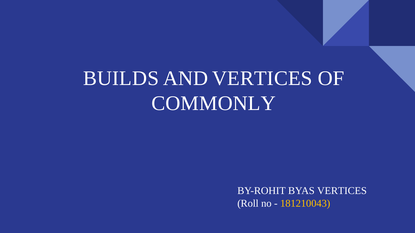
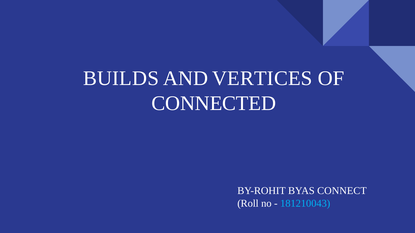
COMMONLY: COMMONLY -> CONNECTED (214, 103)
BYAS VERTICES: VERTICES -> CONNECT (342, 191)
181210043 colour: yellow -> light blue (305, 204)
